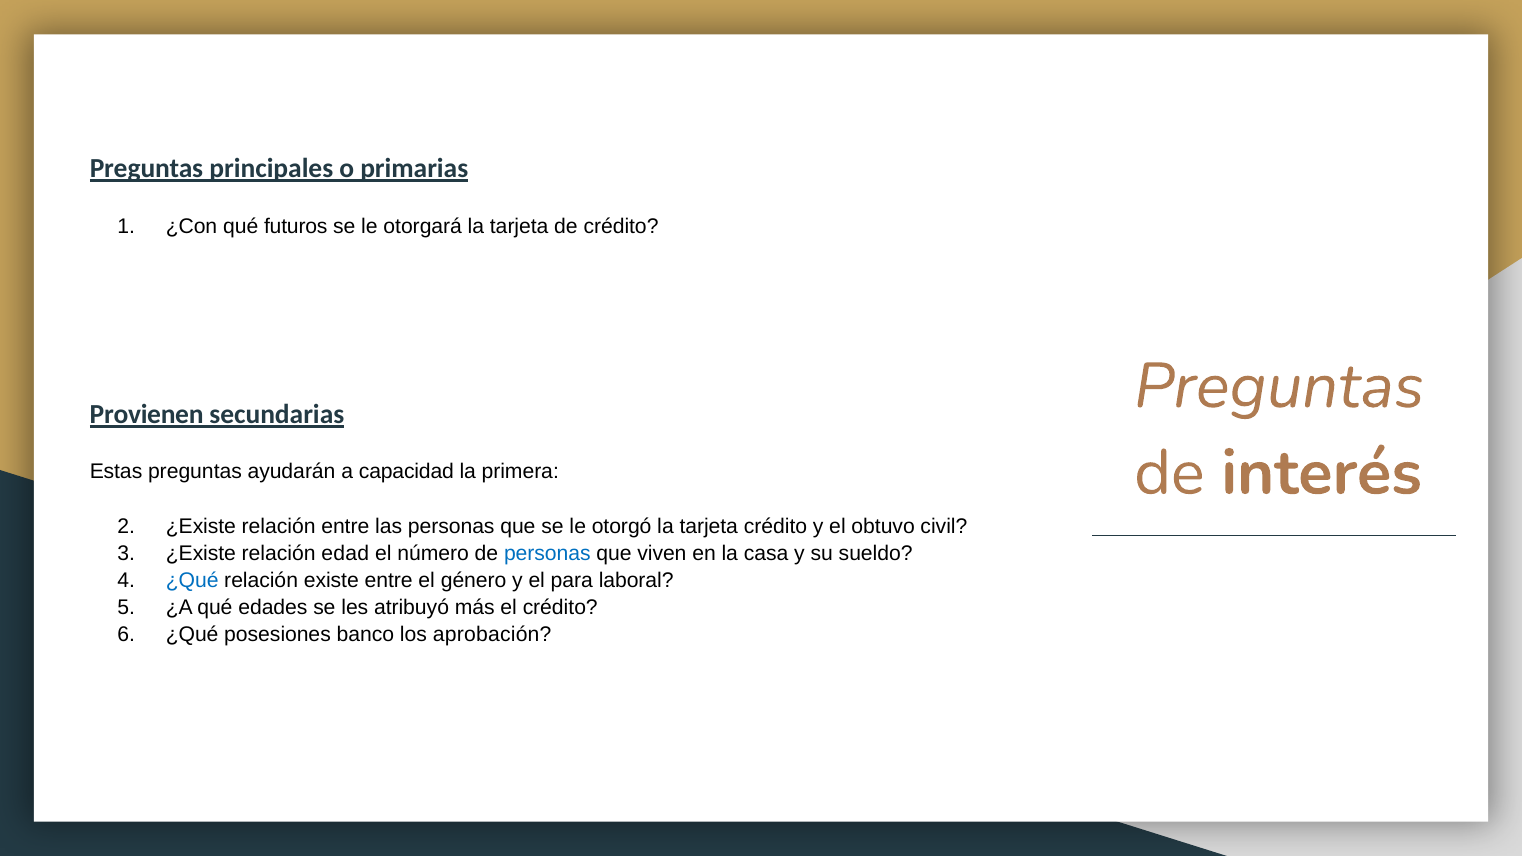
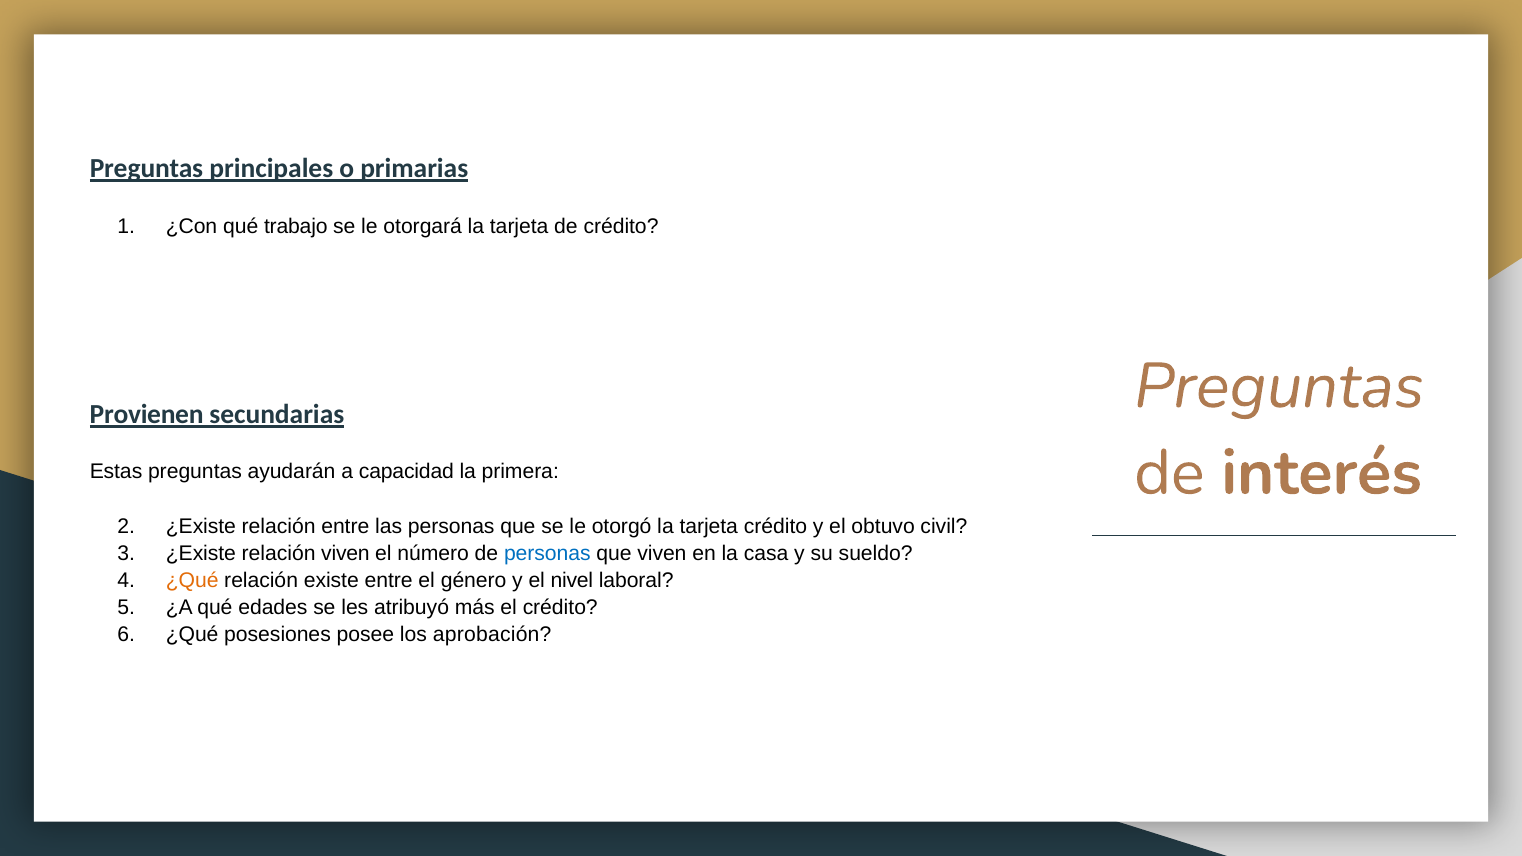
futuros: futuros -> trabajo (296, 226)
relación edad: edad -> viven (345, 553)
¿Qué colour: blue -> orange (192, 581)
para: para -> nivel (572, 581)
banco: banco -> posee (365, 635)
